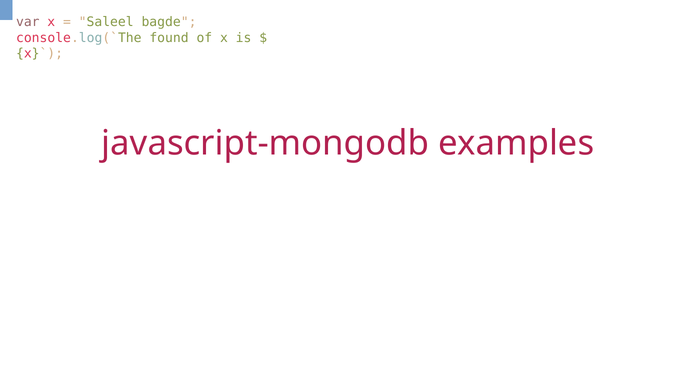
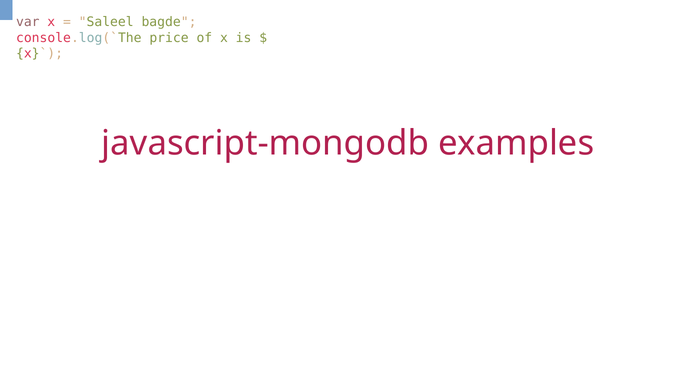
found: found -> price (169, 38)
